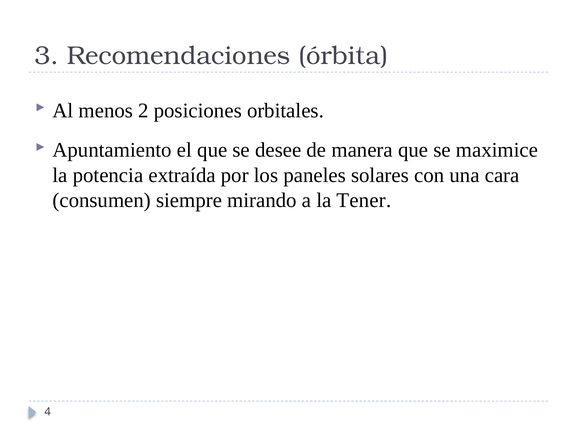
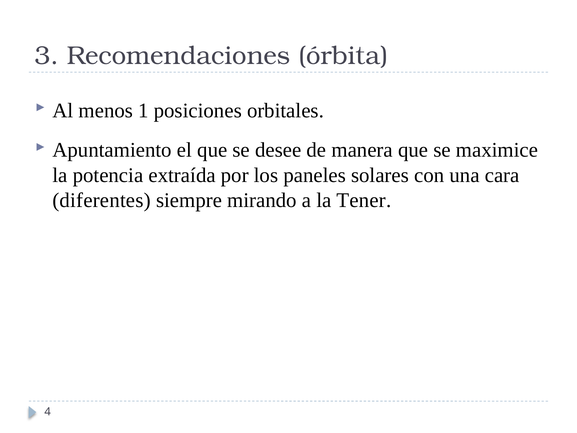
2: 2 -> 1 (143, 111)
consumen: consumen -> diferentes (102, 200)
